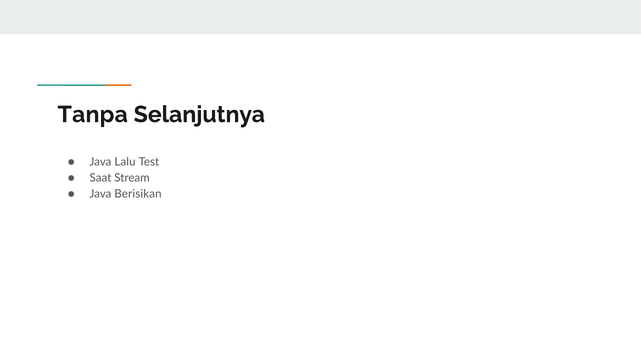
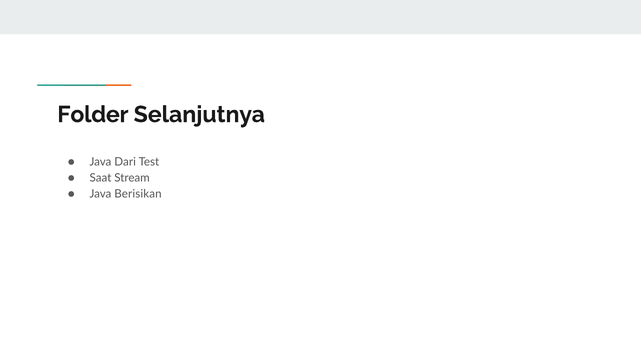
Tanpa: Tanpa -> Folder (93, 114)
Lalu: Lalu -> Dari (125, 162)
